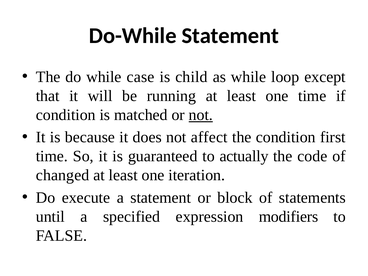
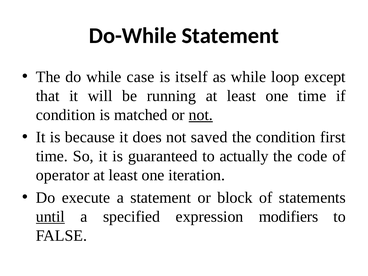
child: child -> itself (191, 77)
affect: affect -> saved (209, 137)
changed: changed -> operator (63, 175)
until underline: none -> present (50, 217)
